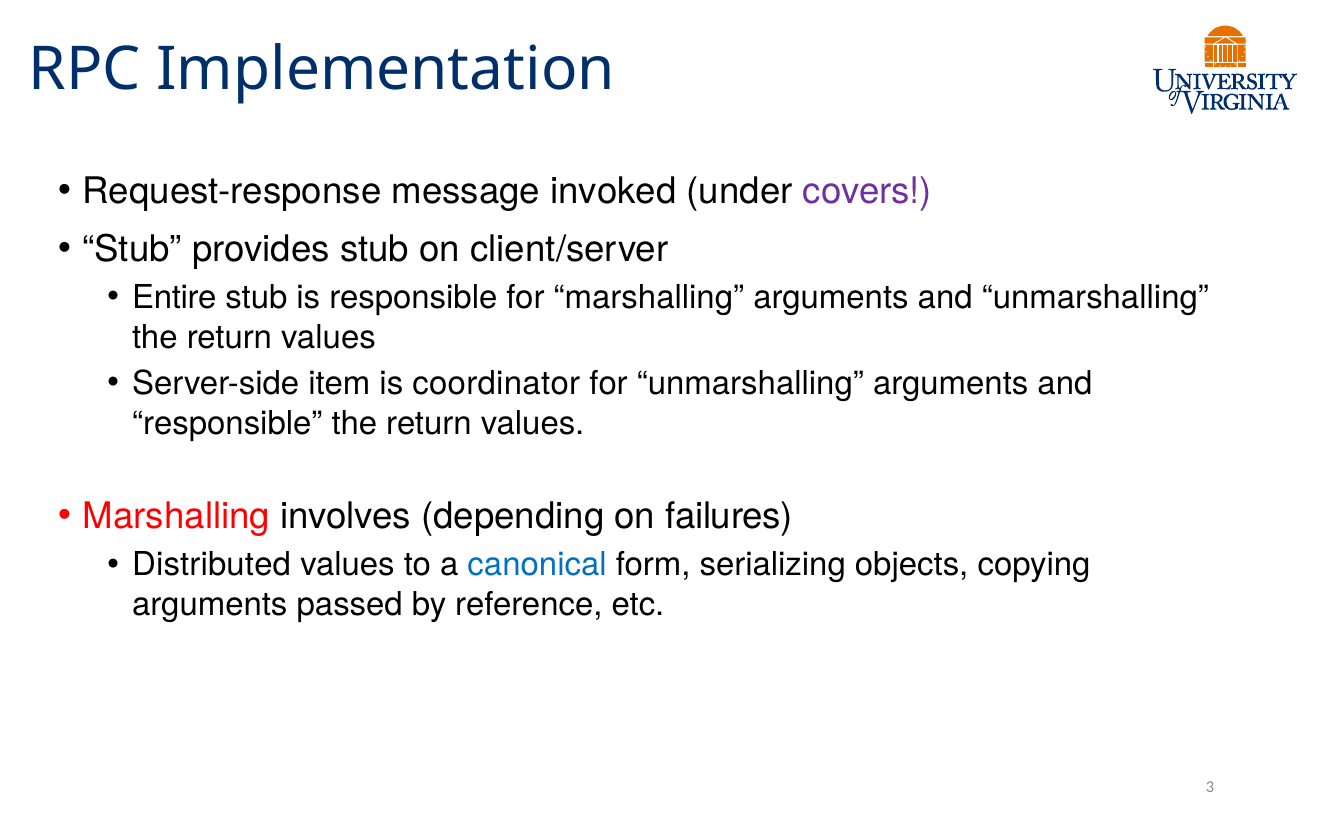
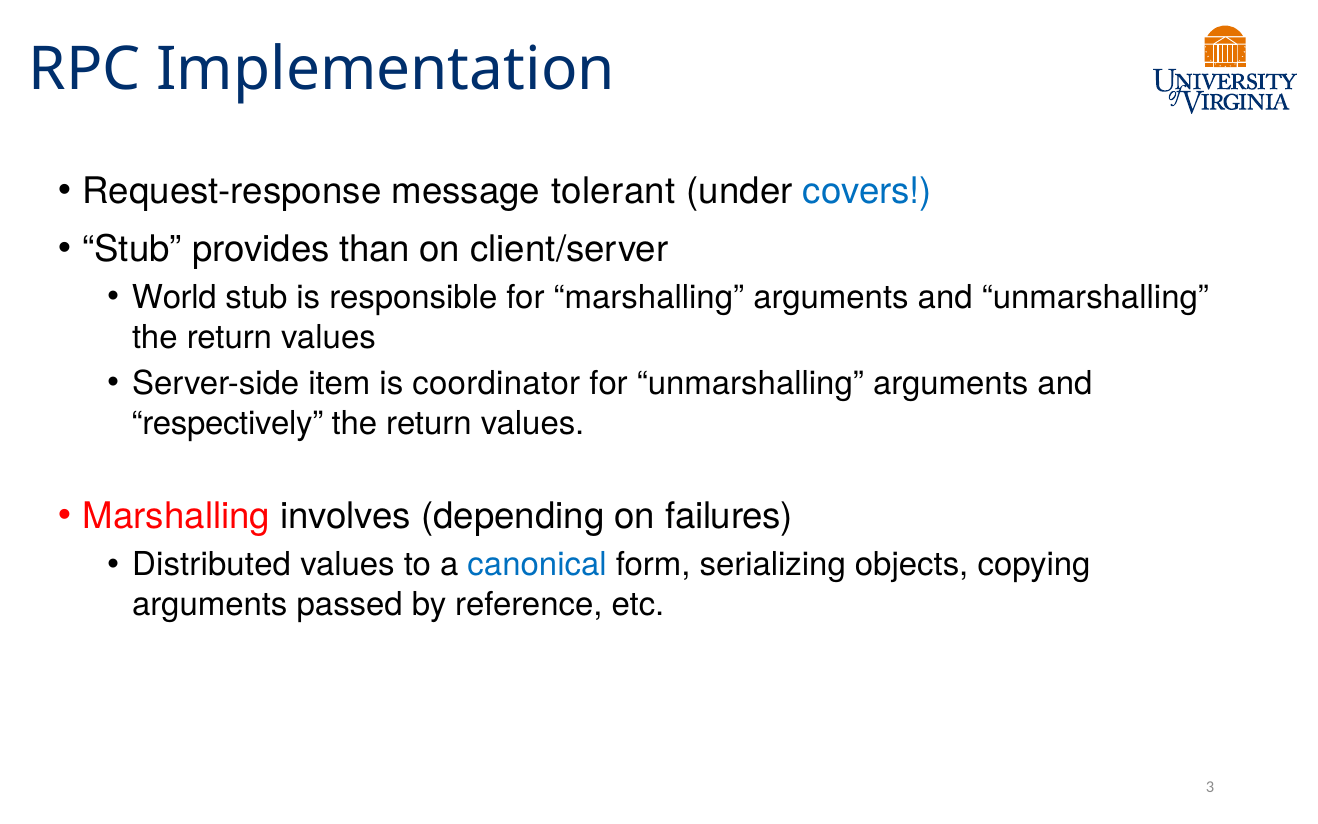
invoked: invoked -> tolerant (613, 192)
covers colour: purple -> blue (867, 192)
provides stub: stub -> than (375, 249)
Entire: Entire -> World (174, 298)
responsible: responsible -> respectively (227, 423)
